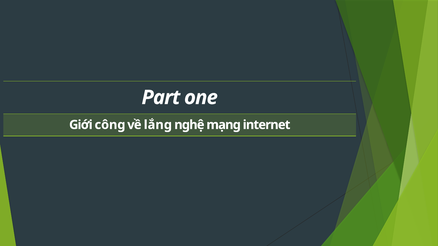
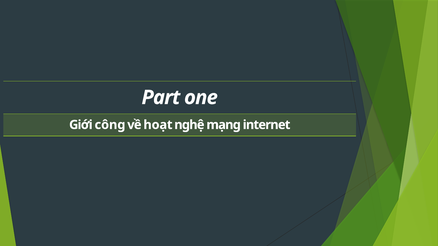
lắng: lắng -> hoạt (158, 125)
